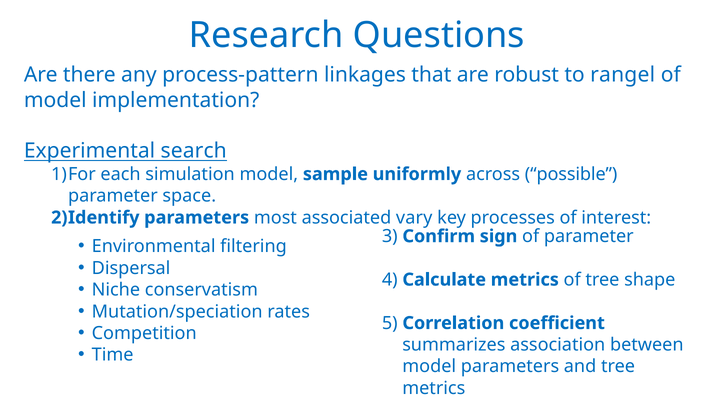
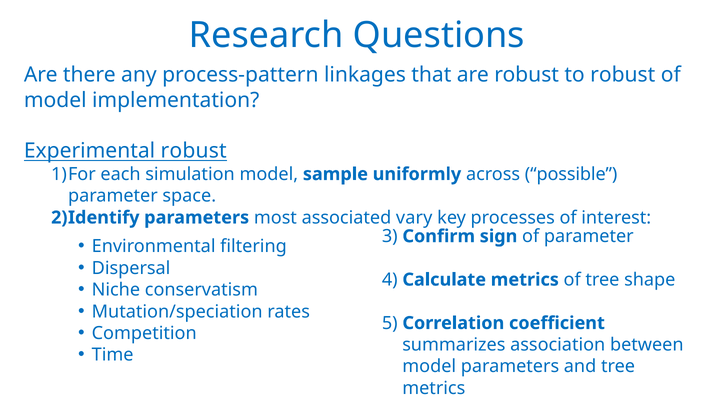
to rangel: rangel -> robust (623, 75)
Experimental search: search -> robust (194, 151)
